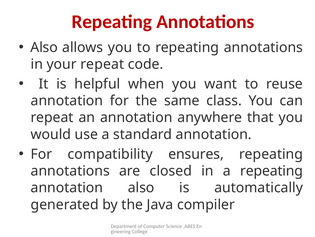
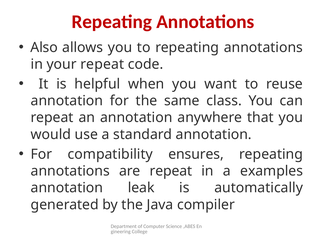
are closed: closed -> repeat (171, 170)
a repeating: repeating -> examples (272, 170)
annotation also: also -> leak (141, 187)
